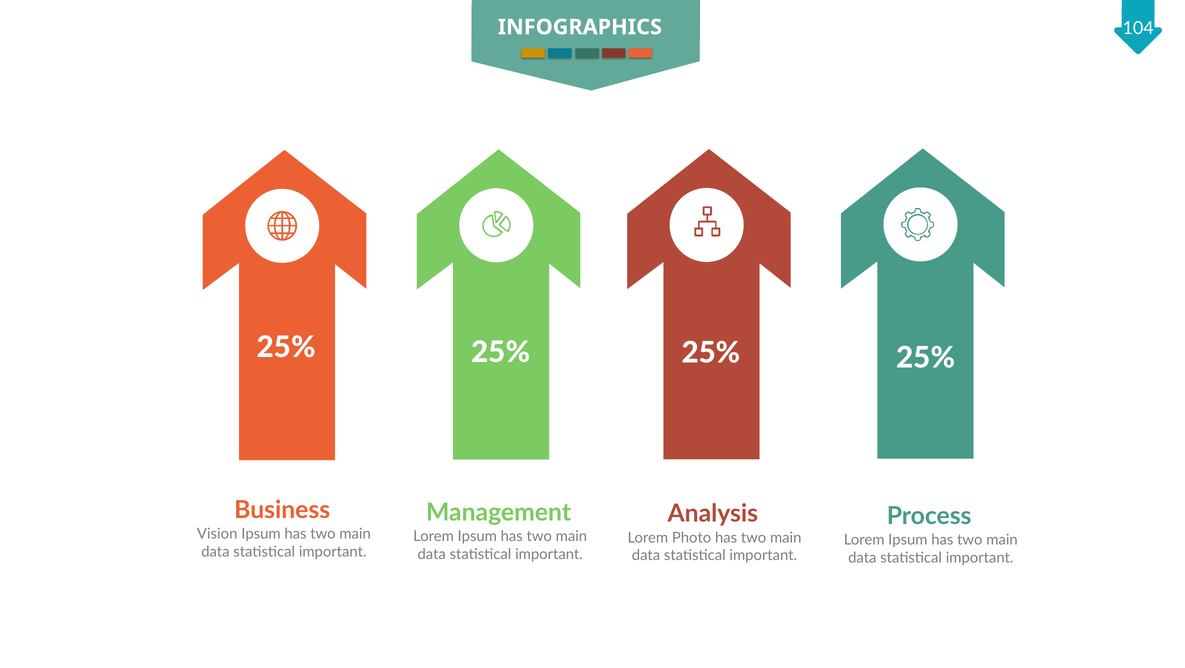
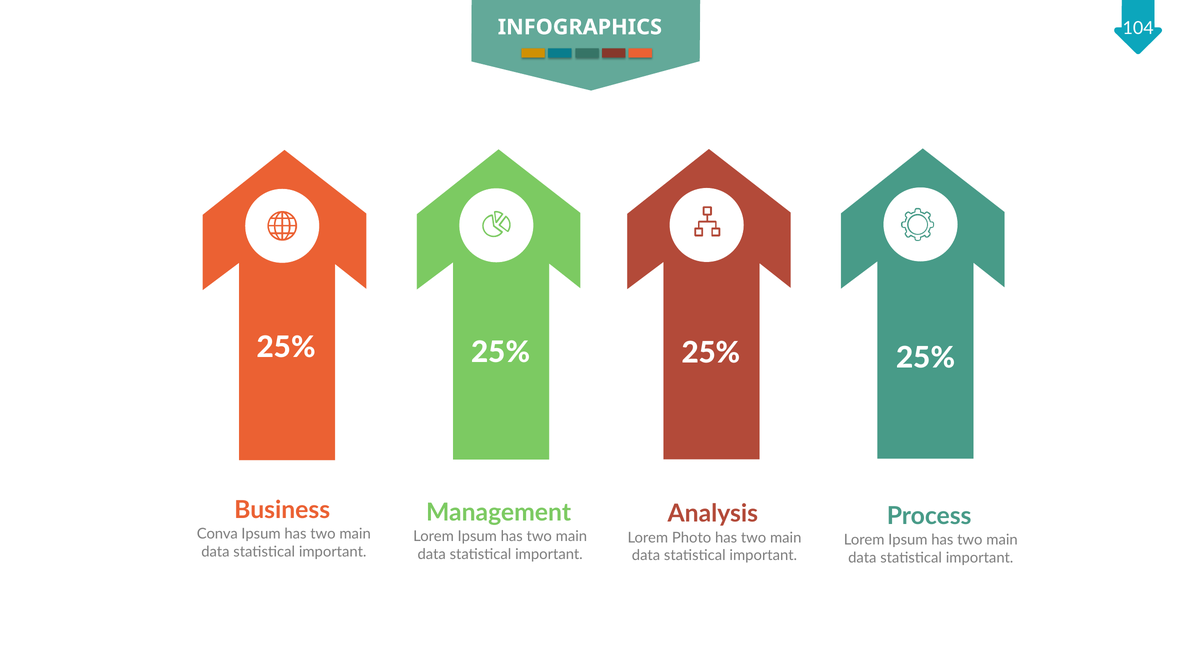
Vision: Vision -> Conva (217, 534)
